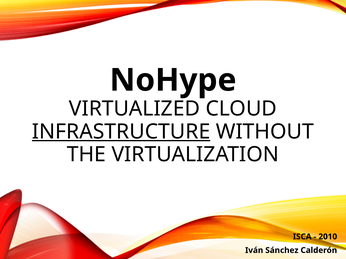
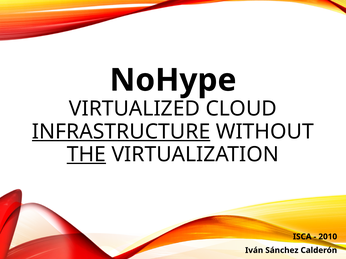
THE underline: none -> present (86, 155)
